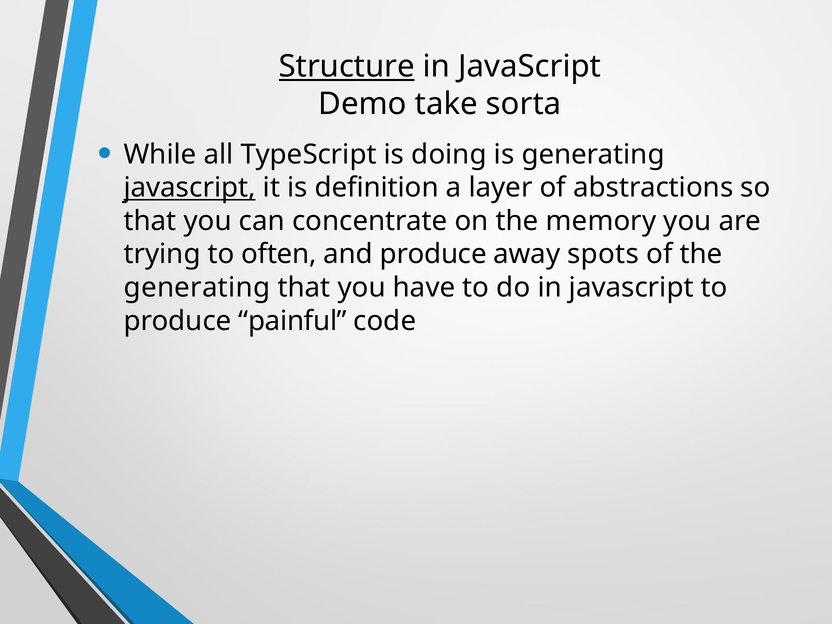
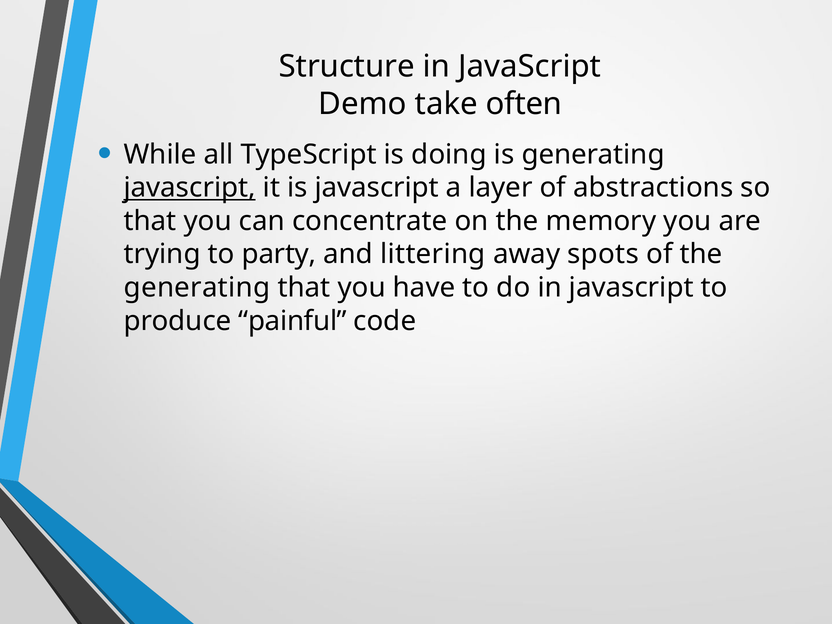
Structure underline: present -> none (347, 67)
sorta: sorta -> often (524, 104)
is definition: definition -> javascript (377, 188)
often: often -> party (279, 254)
and produce: produce -> littering (433, 254)
